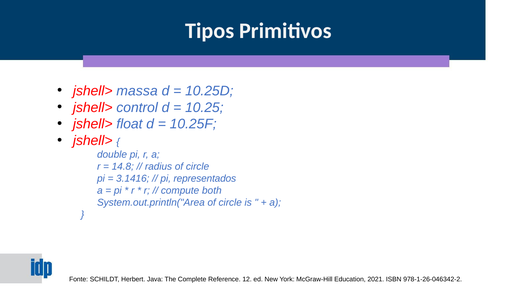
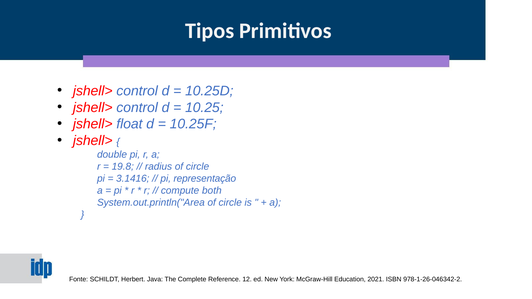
massa: massa -> control (137, 91)
14.8: 14.8 -> 19.8 (123, 167)
representados: representados -> representação (205, 179)
